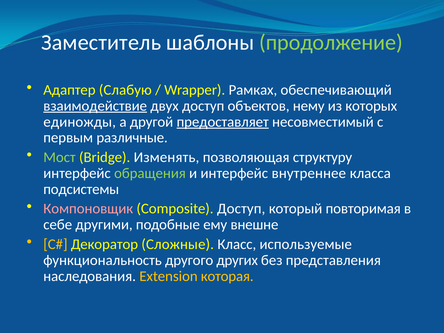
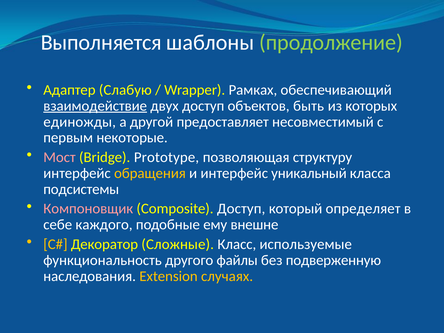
Заместитель: Заместитель -> Выполняется (101, 43)
нему: нему -> быть (309, 106)
предоставляет underline: present -> none (223, 122)
различные: различные -> некоторые (132, 138)
Мост colour: light green -> pink (60, 157)
Изменять: Изменять -> Prototype (166, 157)
обращения colour: light green -> yellow (150, 173)
внутреннее: внутреннее -> уникальный (309, 173)
повторимая: повторимая -> определяет (363, 209)
другими: другими -> каждого (104, 225)
других: других -> файлы (237, 260)
представления: представления -> подверженную (333, 260)
которая: которая -> случаях (227, 276)
